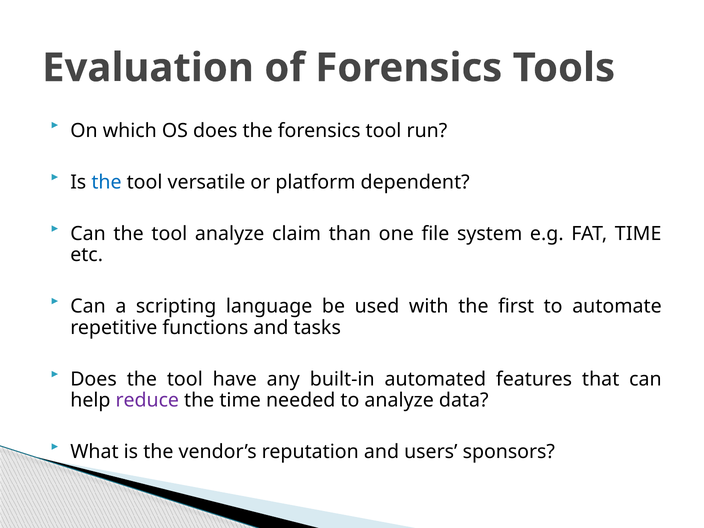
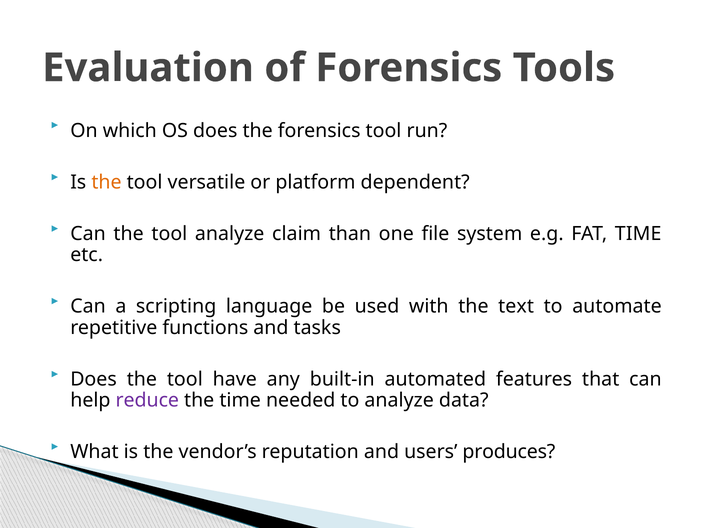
the colour: blue -> orange (106, 182)
first: first -> text (516, 306)
sponsors: sponsors -> produces (509, 452)
